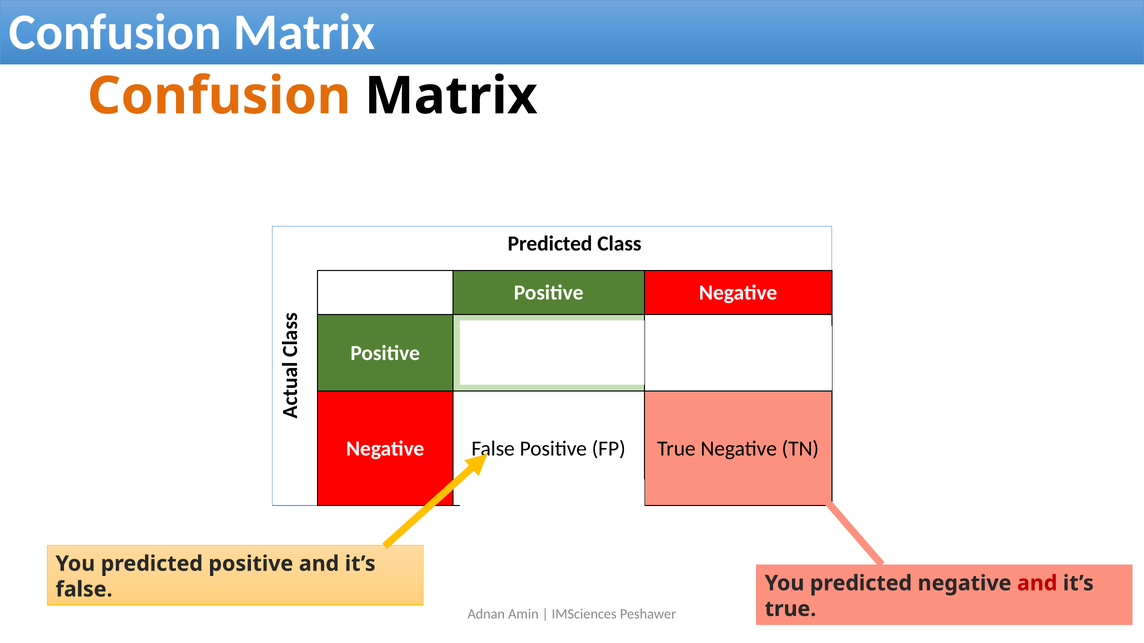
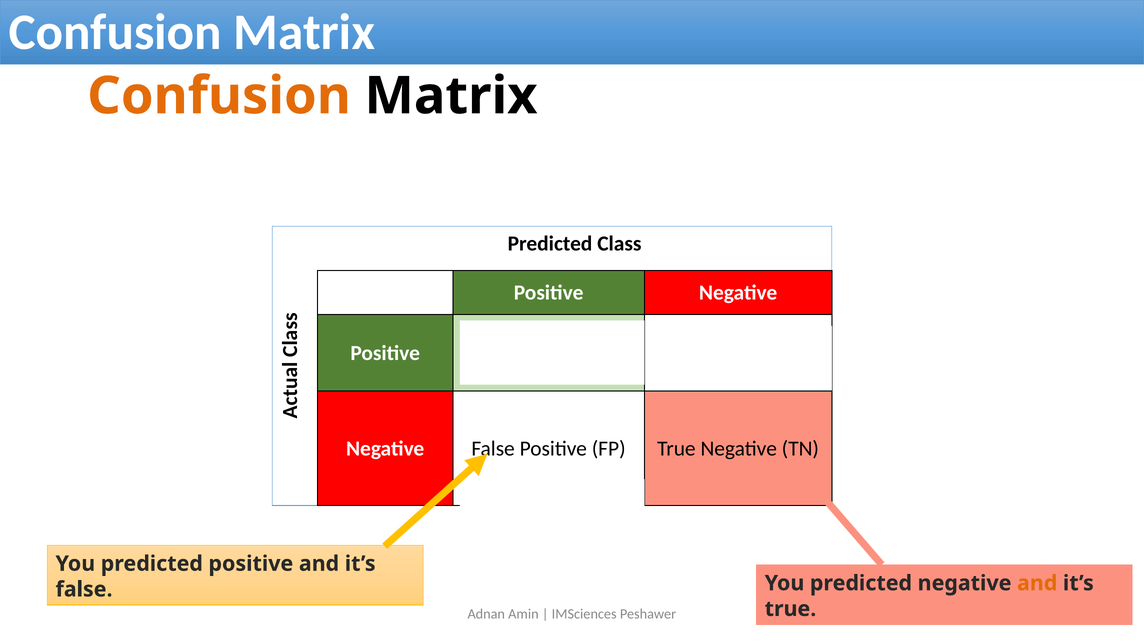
and colour: red -> orange (1037, 584)
